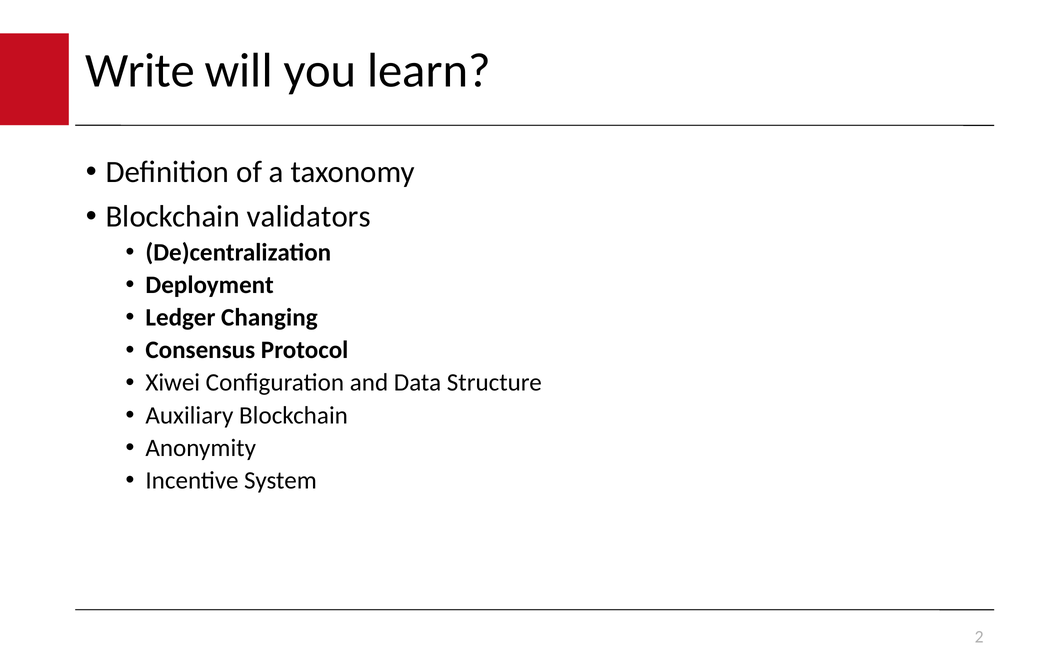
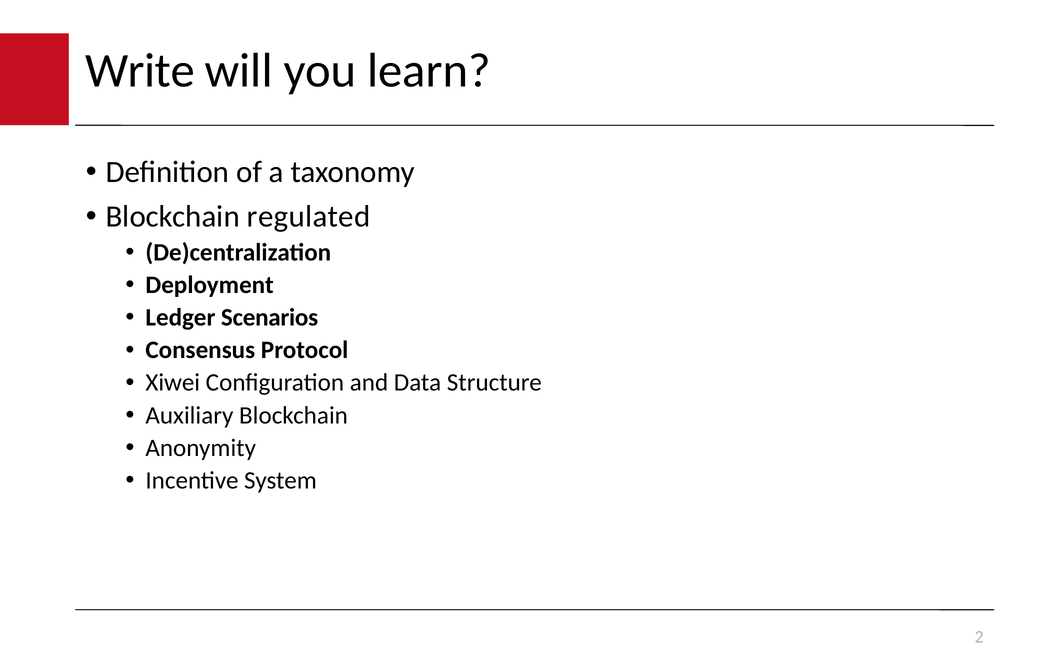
validators: validators -> regulated (309, 217)
Changing: Changing -> Scenarios (270, 318)
